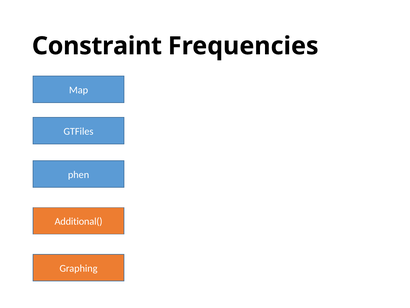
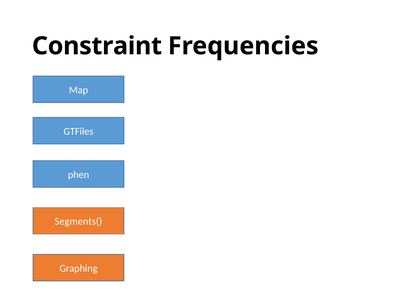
Additional(: Additional( -> Segments( (78, 221)
